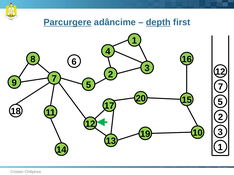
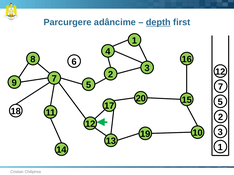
Parcurgere underline: present -> none (67, 22)
